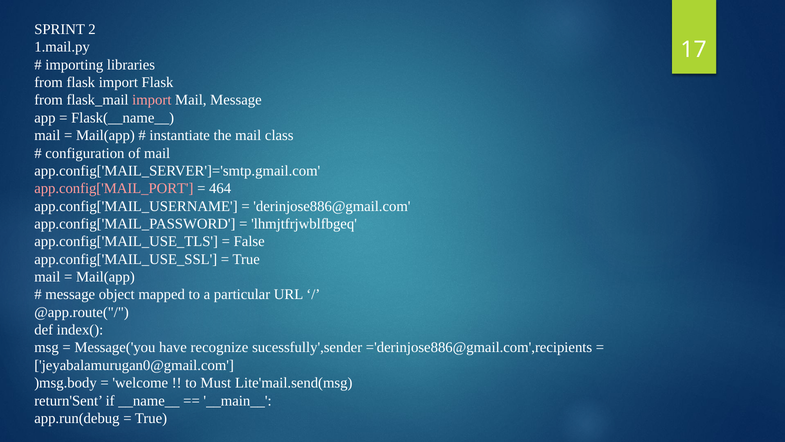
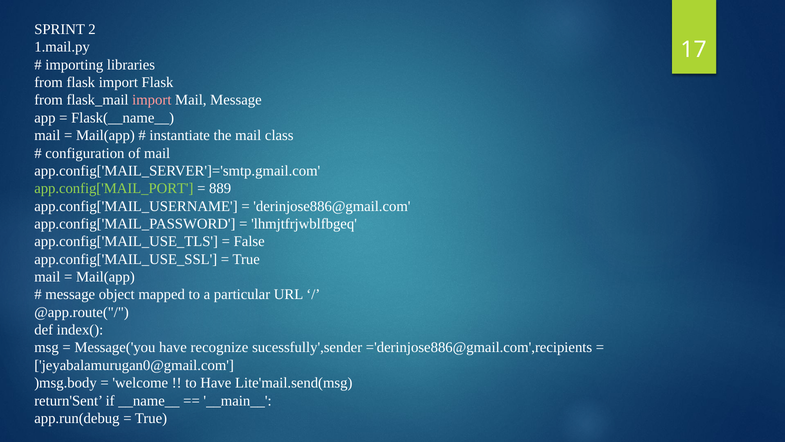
app.config['MAIL_PORT colour: pink -> light green (114, 188)
464: 464 -> 889 (220, 188)
to Must: Must -> Have (216, 383)
